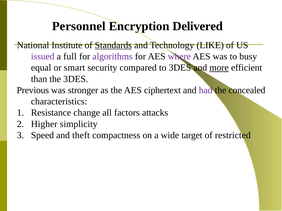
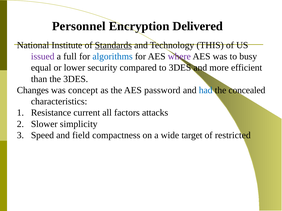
LIKE: LIKE -> THIS (210, 45)
algorithms colour: purple -> blue (113, 57)
smart: smart -> lower (75, 68)
more underline: present -> none (219, 68)
Previous: Previous -> Changes (33, 90)
stronger: stronger -> concept (83, 90)
ciphertext: ciphertext -> password (162, 90)
had colour: purple -> blue (206, 90)
change: change -> current (87, 113)
Higher: Higher -> Slower (44, 124)
theft: theft -> field (81, 136)
